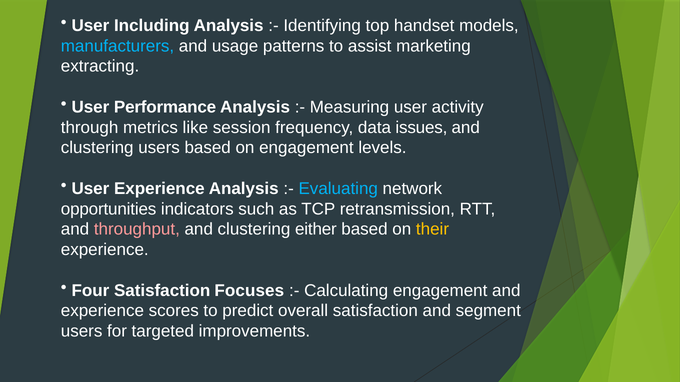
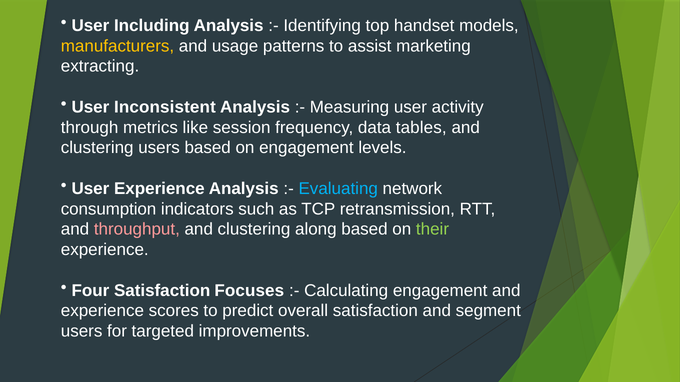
manufacturers colour: light blue -> yellow (117, 46)
Performance: Performance -> Inconsistent (165, 107)
issues: issues -> tables (421, 128)
opportunities: opportunities -> consumption (109, 209)
either: either -> along (316, 230)
their colour: yellow -> light green (433, 230)
